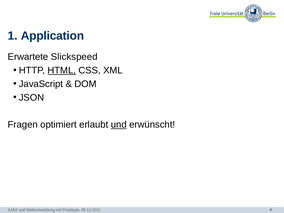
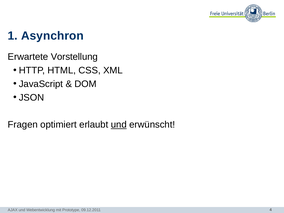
Application: Application -> Asynchron (52, 36)
Slickspeed: Slickspeed -> Vorstellung (74, 57)
HTML underline: present -> none (62, 70)
